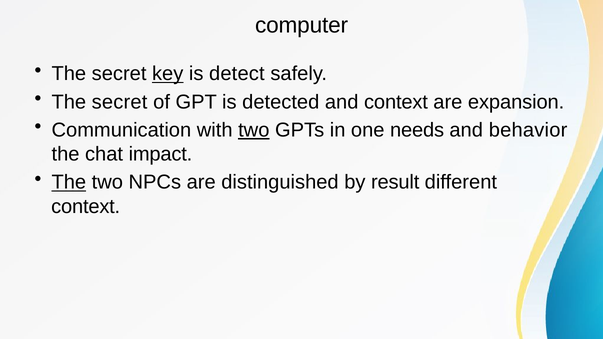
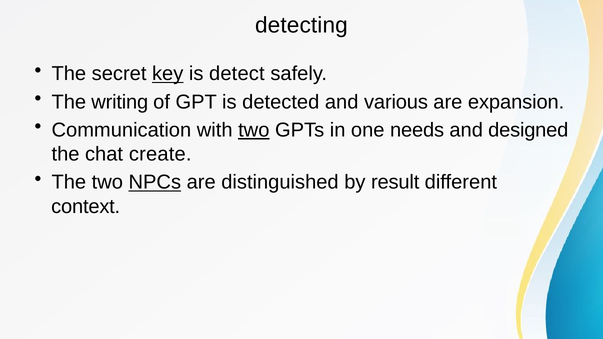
computer: computer -> detecting (301, 25)
secret: secret -> writing (120, 102)
and context: context -> various (396, 102)
behavior: behavior -> designed (528, 130)
impact: impact -> create (160, 154)
The underline: present -> none (69, 182)
NPCs underline: none -> present (155, 182)
